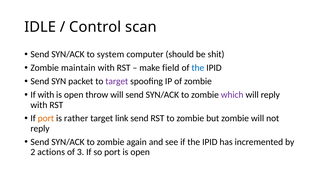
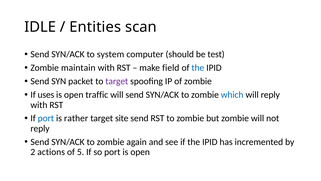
Control: Control -> Entities (95, 27)
shit: shit -> test (216, 54)
If with: with -> uses (46, 95)
throw: throw -> traffic (97, 95)
which colour: purple -> blue (232, 95)
port colour: orange -> blue (46, 118)
link: link -> site (122, 118)
3: 3 -> 5 (81, 152)
